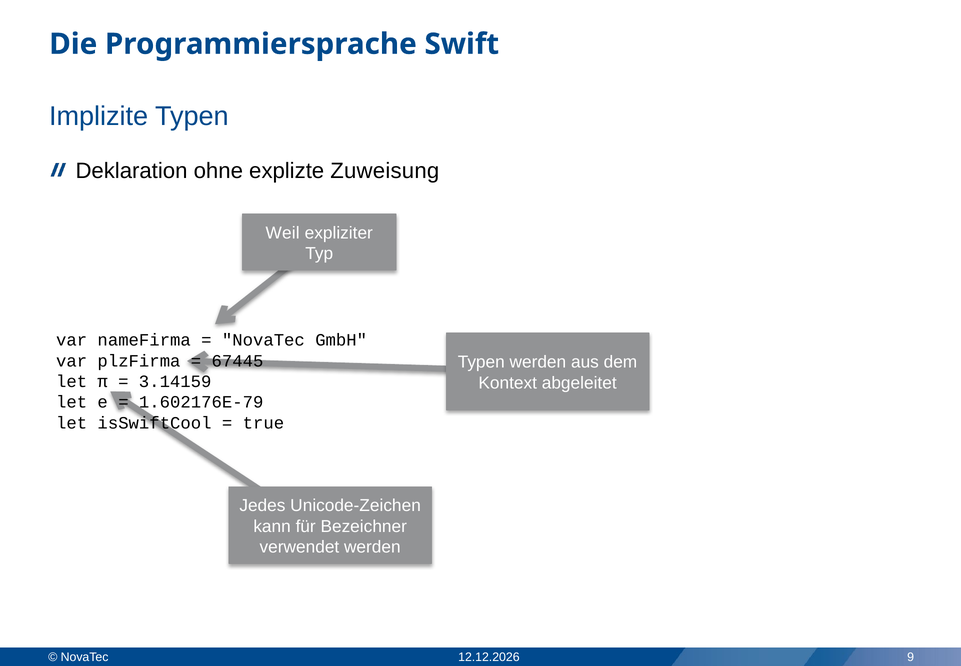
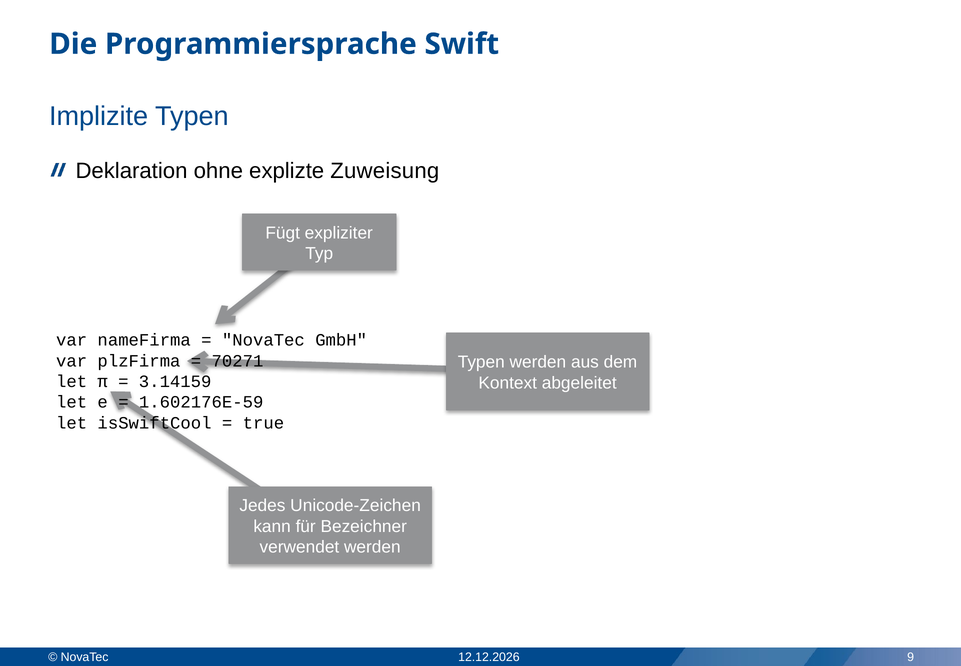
Weil: Weil -> Fügt (283, 233)
67445: 67445 -> 70271 (238, 360)
1.602176E-79: 1.602176E-79 -> 1.602176E-59 (201, 402)
